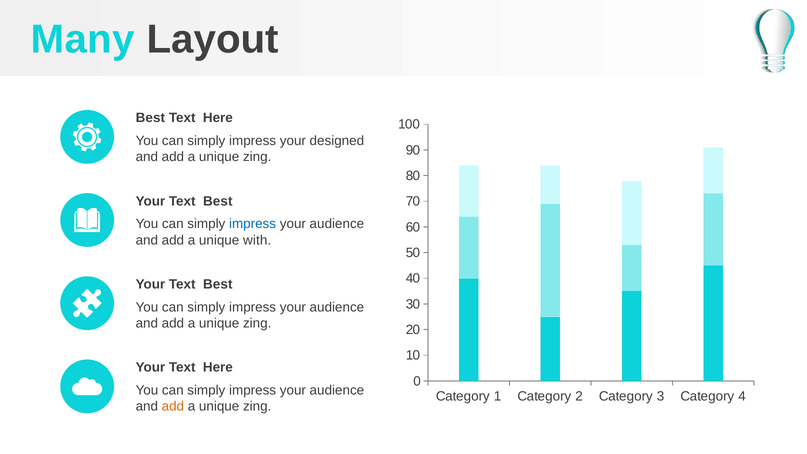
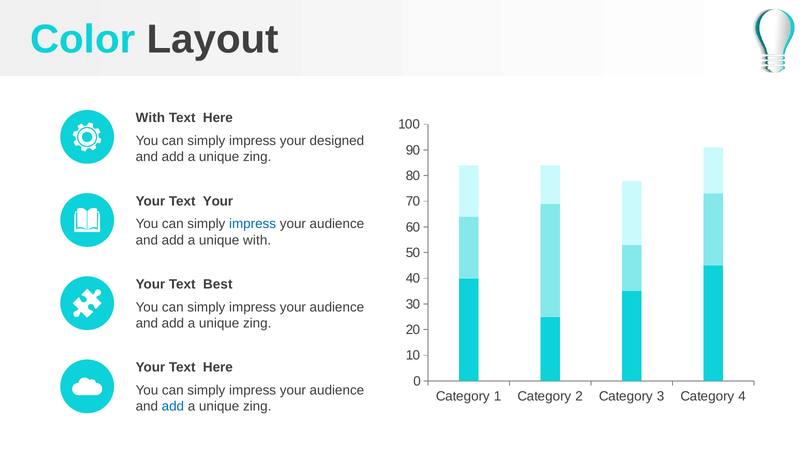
Many: Many -> Color (83, 39)
Best: Best -> With (150, 118)
Best: Best -> Your (218, 201)
add colour: orange -> blue (173, 406)
